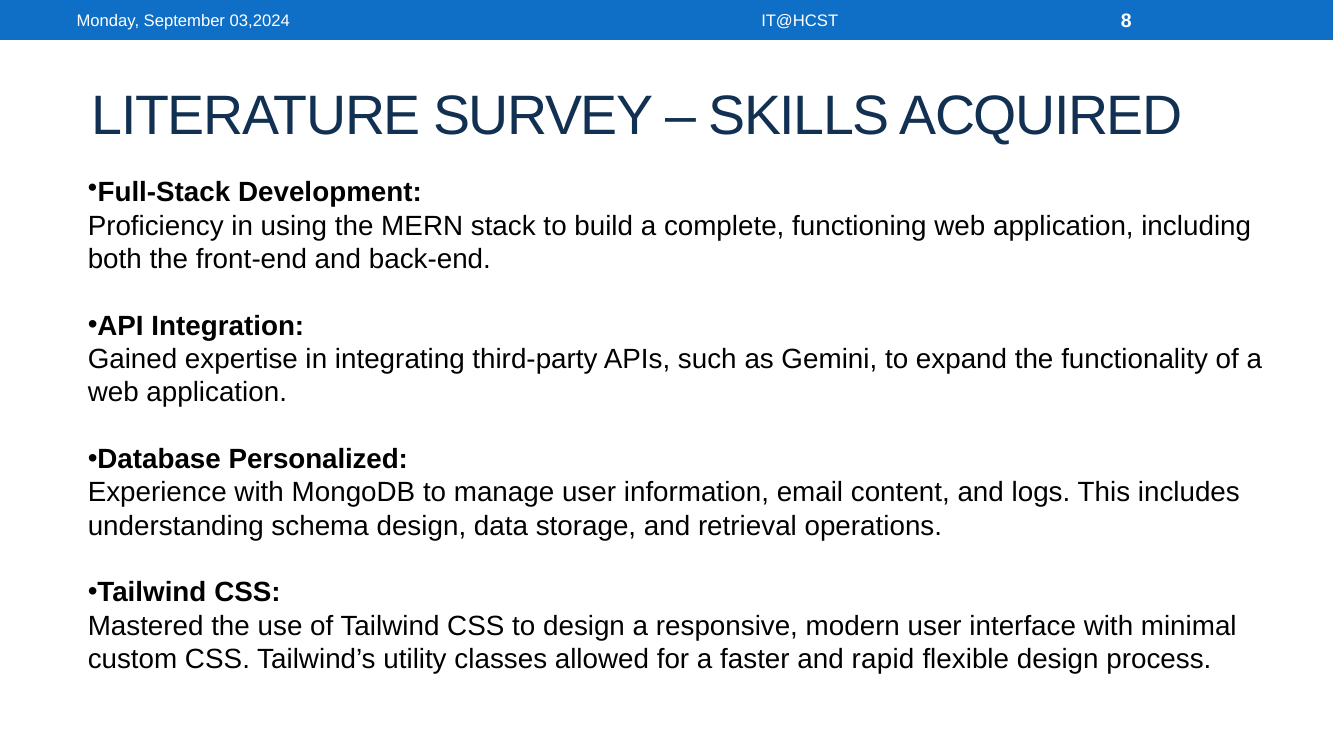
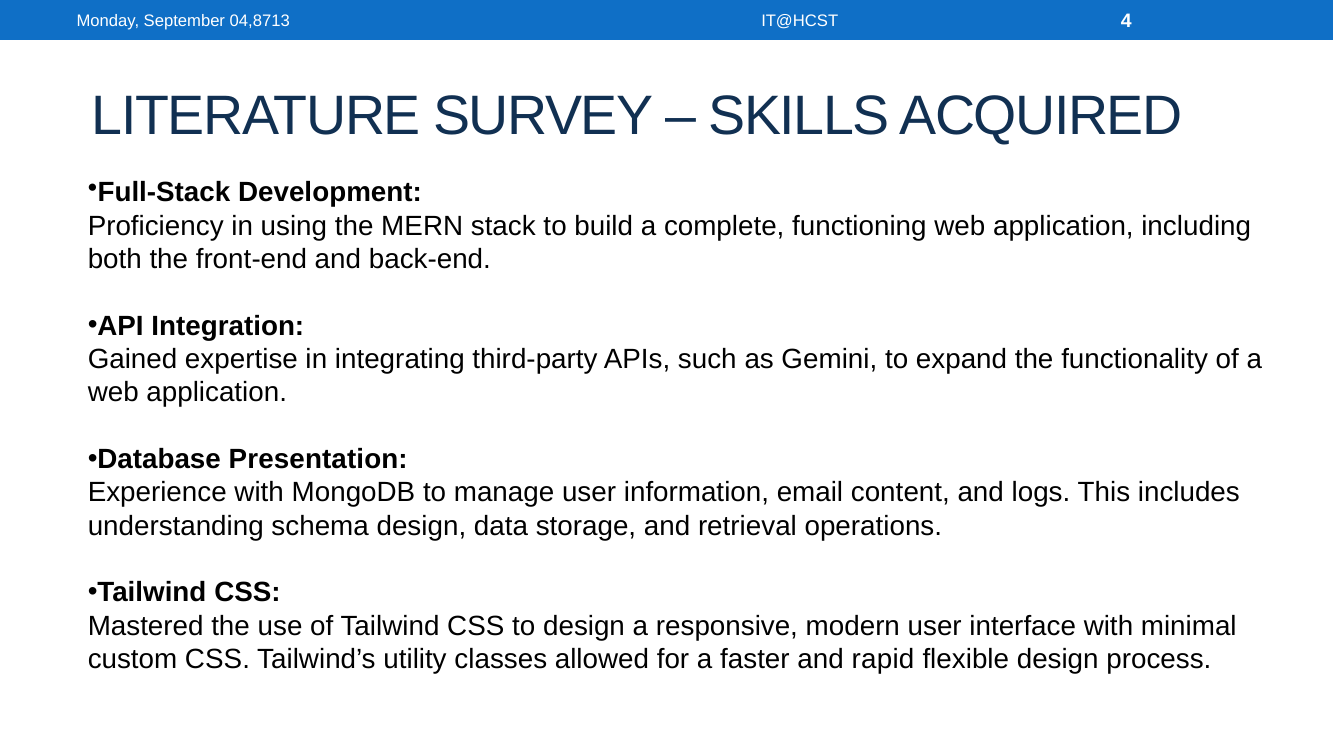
03,2024: 03,2024 -> 04,8713 (260, 21)
8: 8 -> 4 (1126, 21)
Personalized: Personalized -> Presentation (318, 459)
